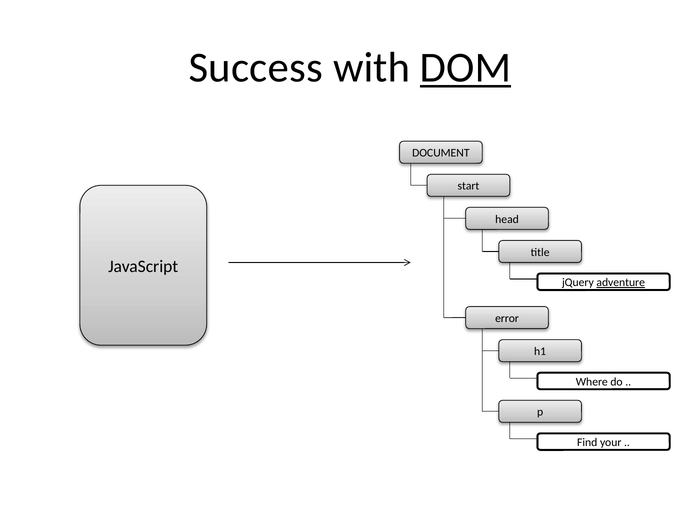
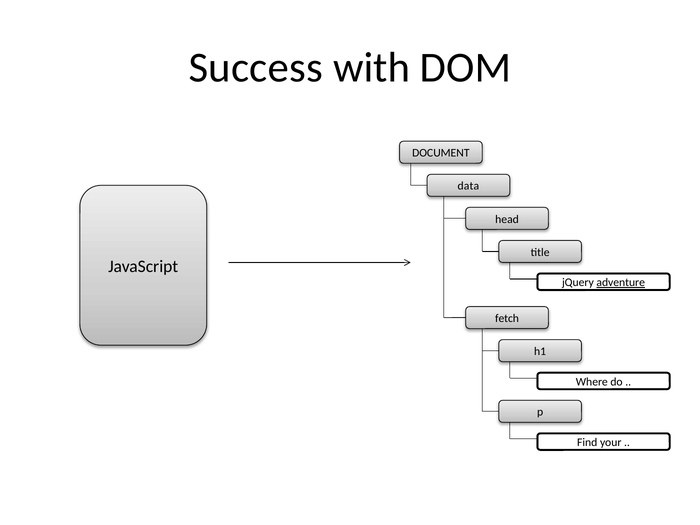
DOM underline: present -> none (465, 68)
start: start -> data (468, 186)
error: error -> fetch (507, 318)
